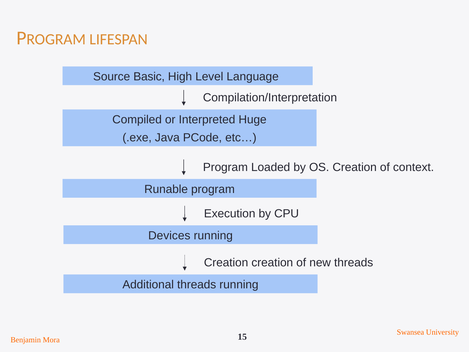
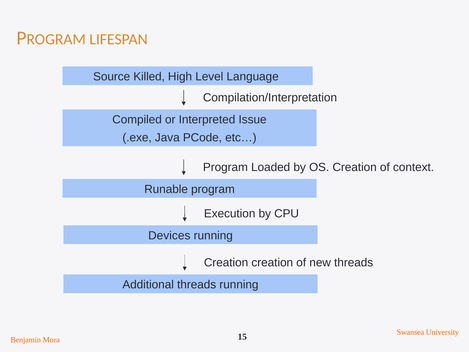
Basic: Basic -> Killed (149, 77)
Huge: Huge -> Issue (253, 120)
